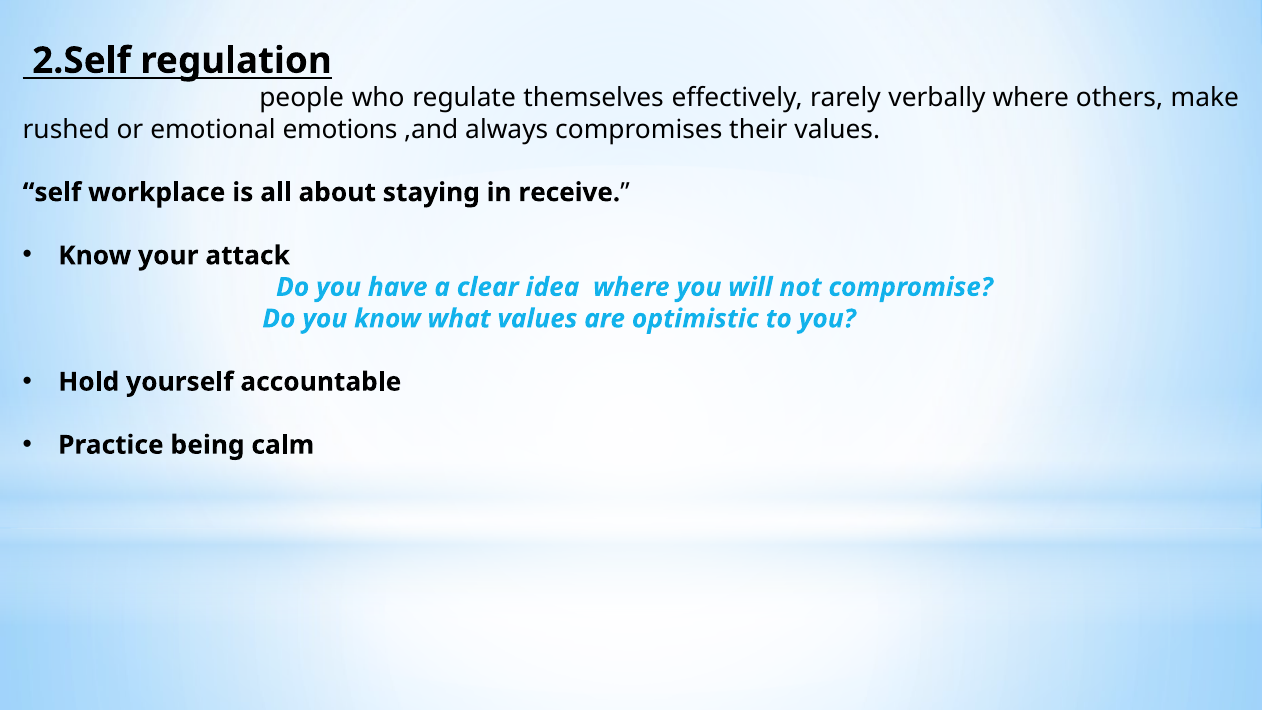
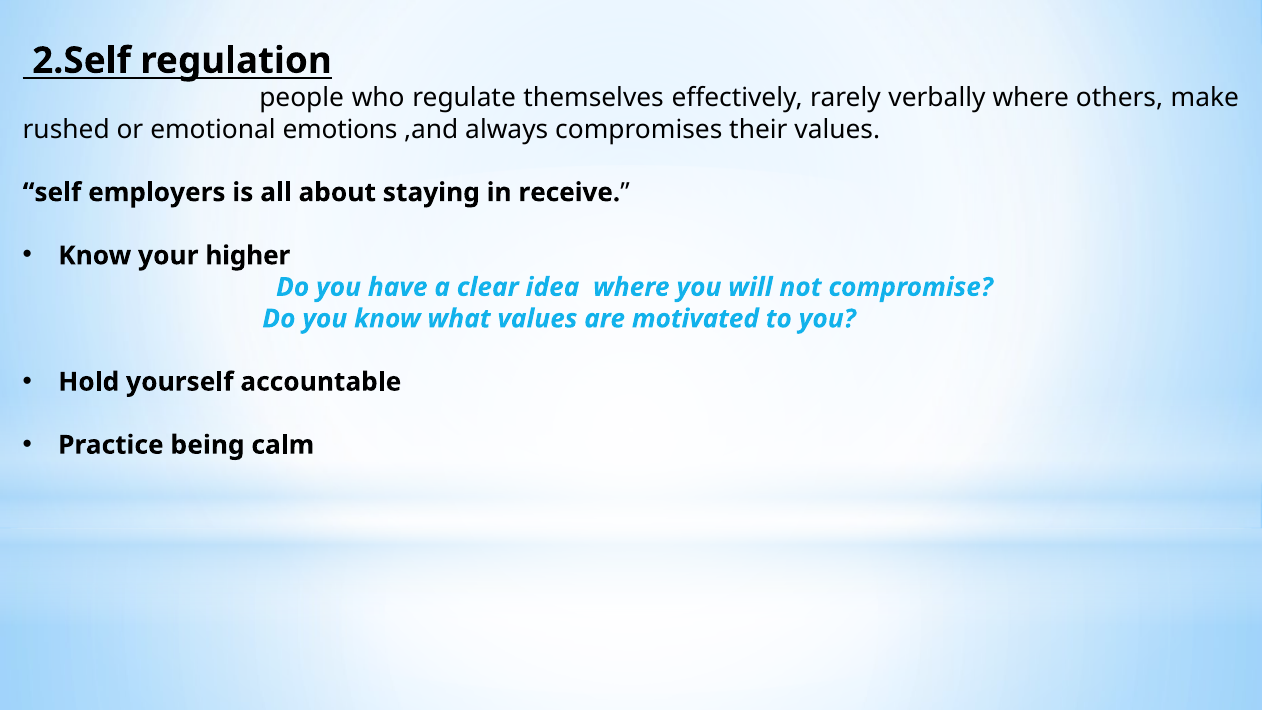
workplace: workplace -> employers (157, 192)
attack: attack -> higher (248, 256)
optimistic: optimistic -> motivated (695, 319)
